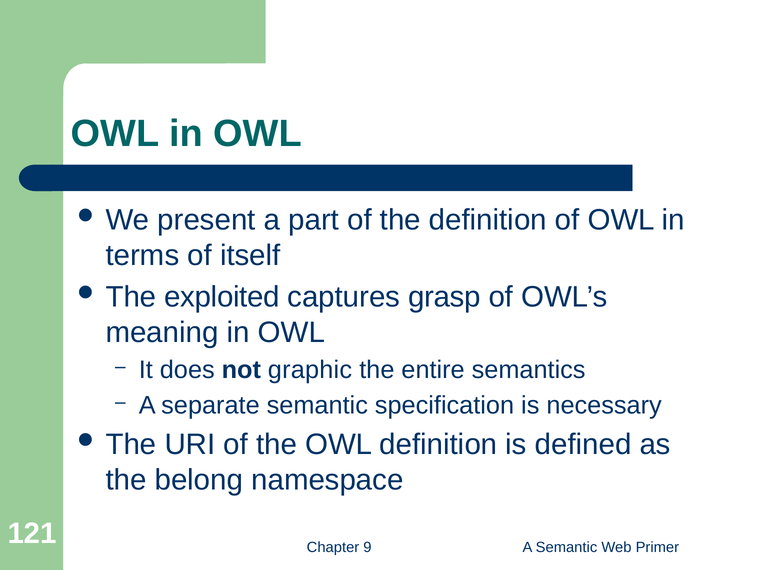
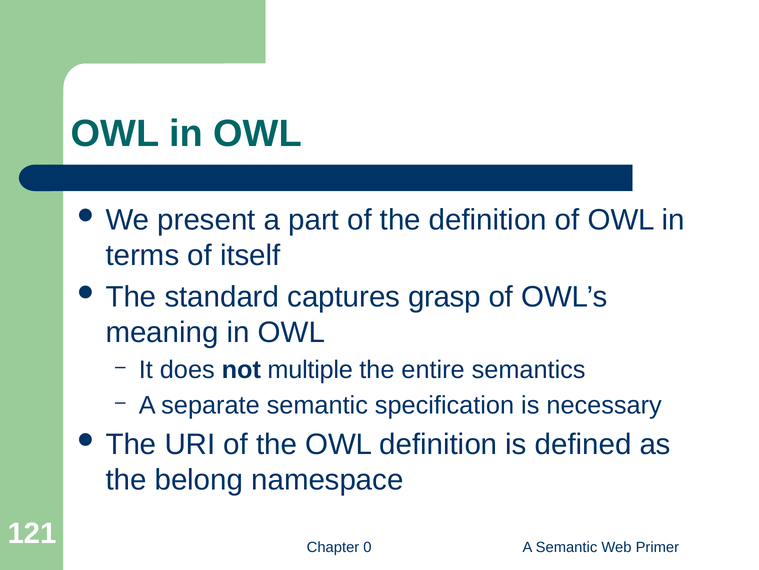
exploited: exploited -> standard (222, 296)
graphic: graphic -> multiple (310, 370)
9: 9 -> 0 (367, 546)
